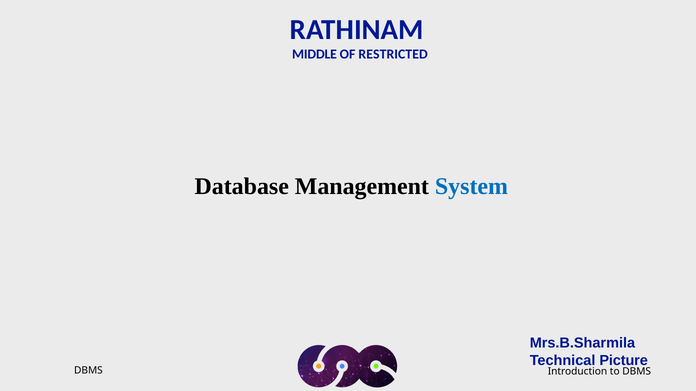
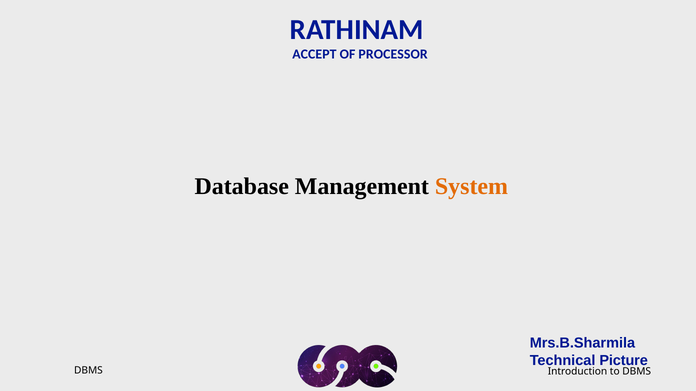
MIDDLE: MIDDLE -> ACCEPT (314, 54)
RESTRICTED: RESTRICTED -> PROCESSOR (393, 54)
System colour: blue -> orange (471, 187)
